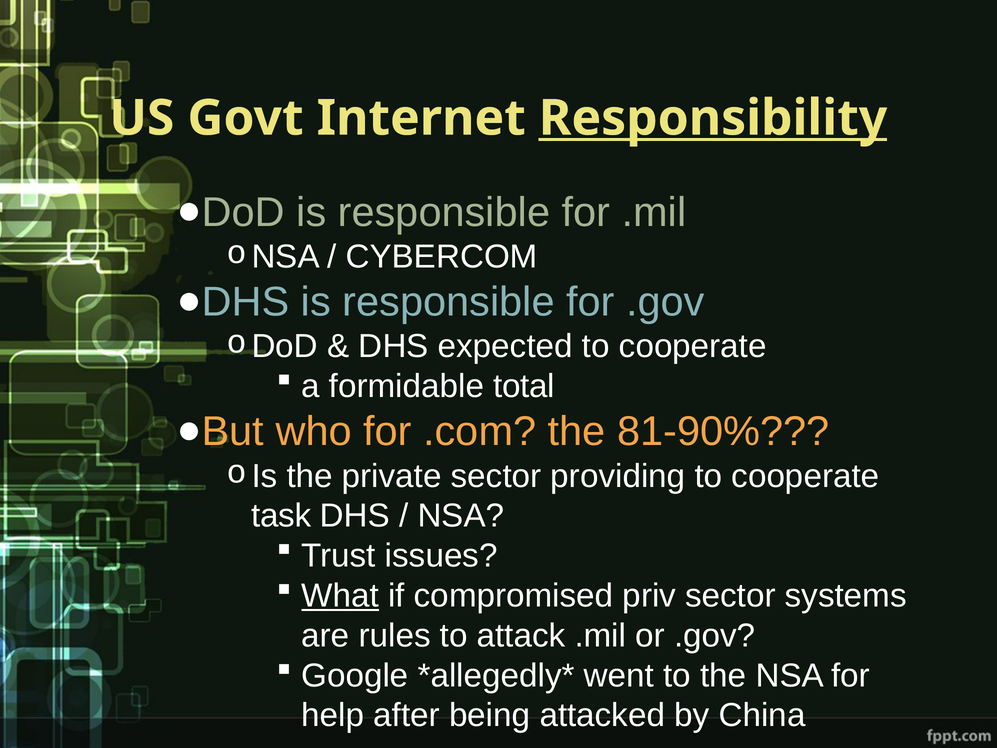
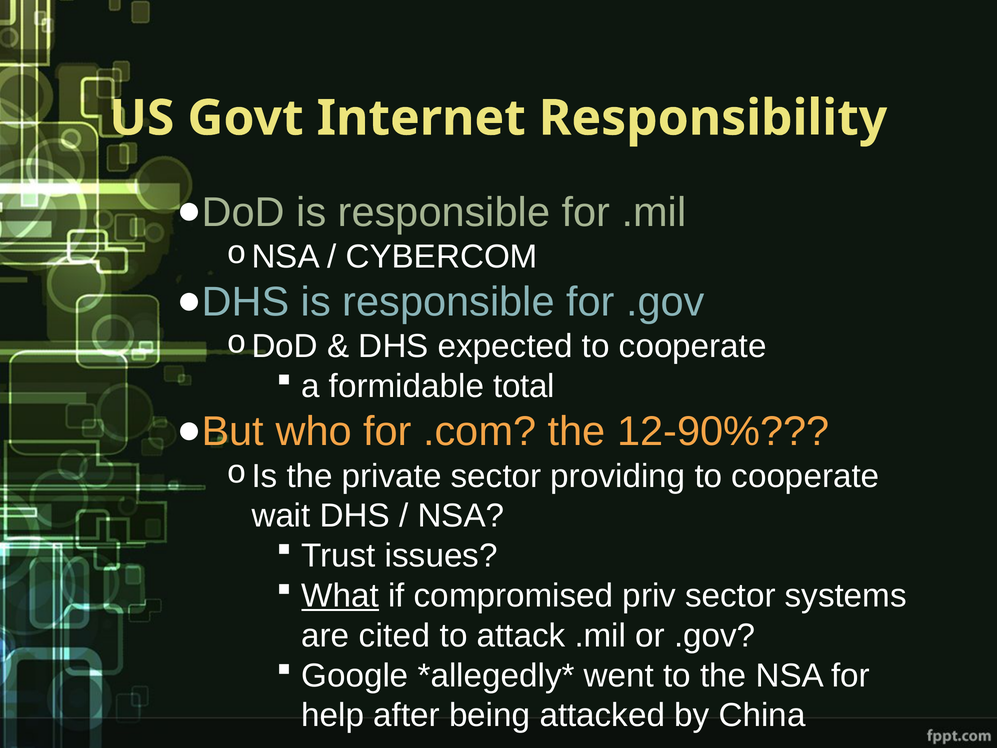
Responsibility underline: present -> none (713, 118)
81-90%: 81-90% -> 12-90% (723, 432)
task: task -> wait (281, 516)
rules: rules -> cited (394, 635)
